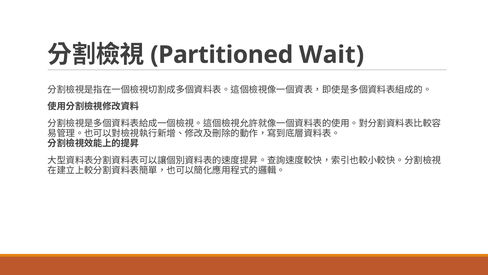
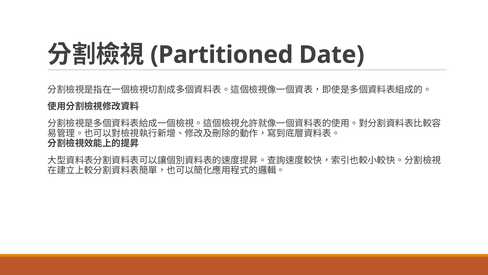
Wait: Wait -> Date (332, 55)
